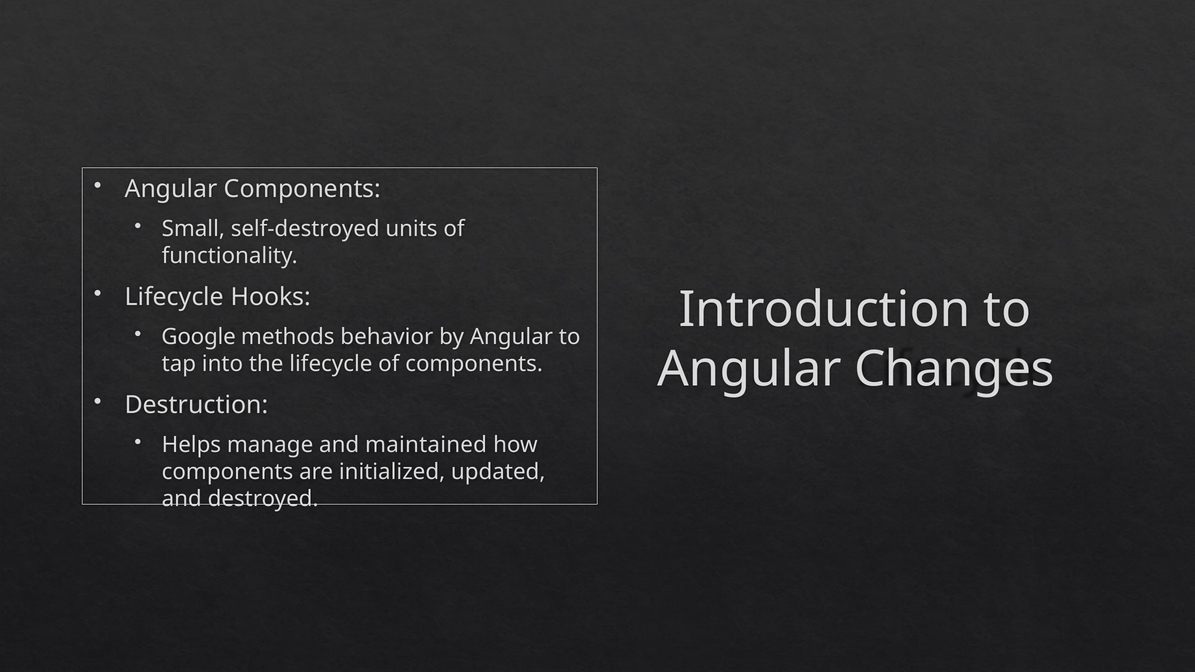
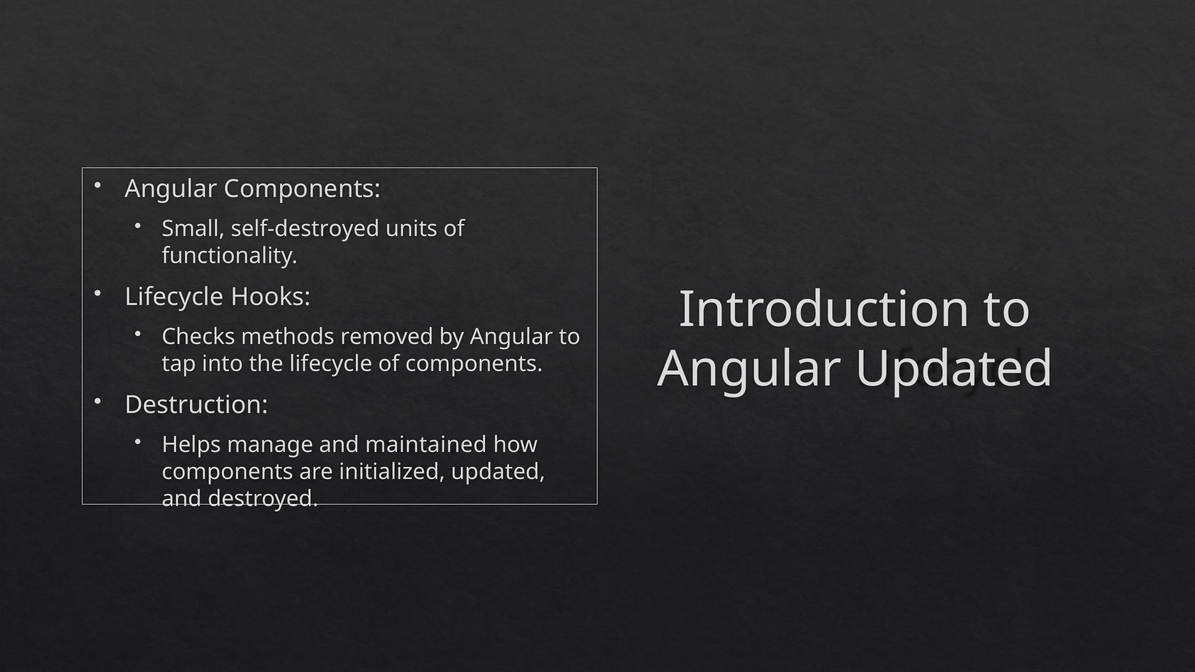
Google: Google -> Checks (198, 337)
behavior: behavior -> removed (387, 337)
Angular Changes: Changes -> Updated (954, 369)
